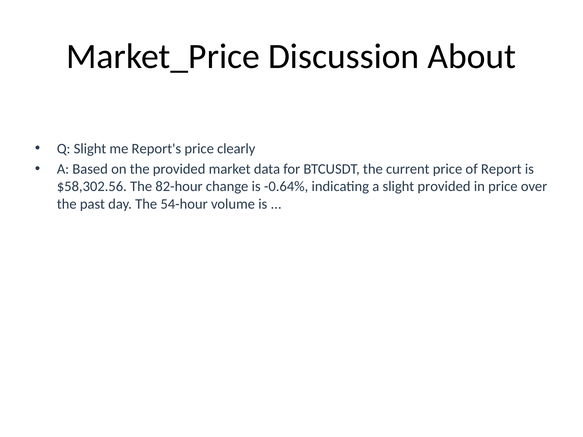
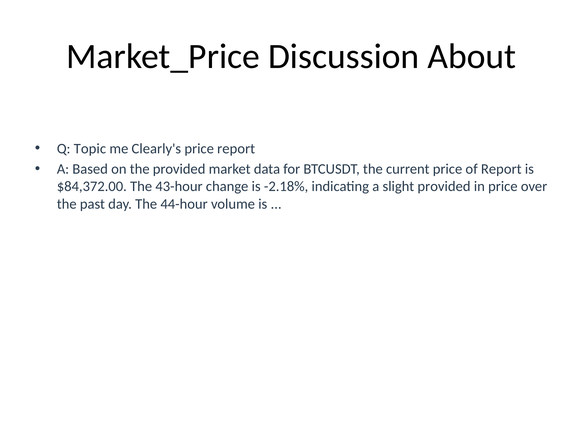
Q Slight: Slight -> Topic (90, 149)
Report's: Report's -> Clearly's (156, 149)
price clearly: clearly -> report (236, 149)
$58,302.56: $58,302.56 -> $84,372.00 (92, 187)
82-hour: 82-hour -> 43-hour (179, 187)
-0.64%: -0.64% -> -2.18% (286, 187)
54-hour: 54-hour -> 44-hour (184, 204)
